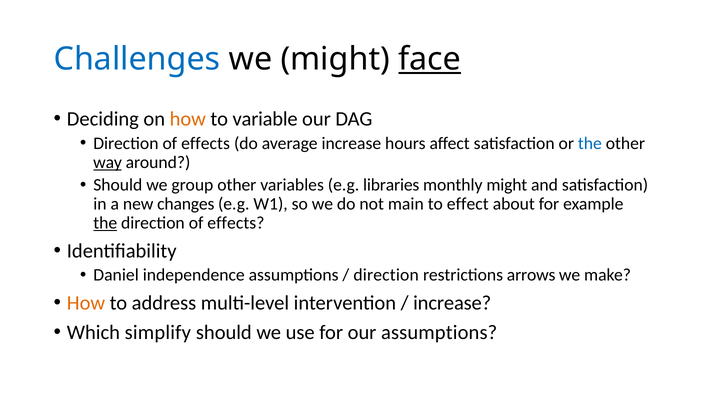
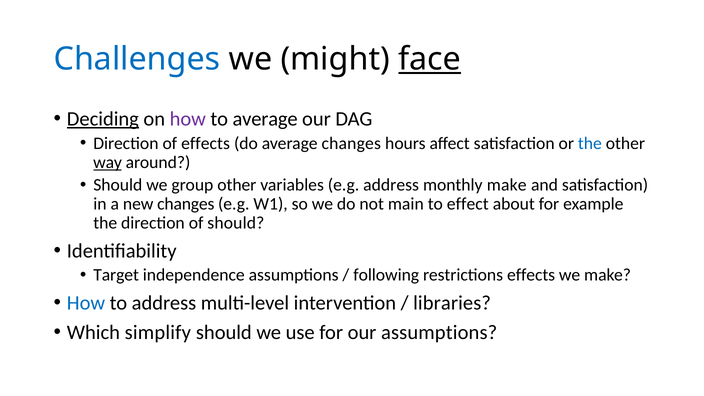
Deciding underline: none -> present (103, 119)
how colour: orange -> purple (188, 119)
to variable: variable -> average (265, 119)
average increase: increase -> changes (351, 143)
e.g libraries: libraries -> address (391, 185)
monthly might: might -> make (507, 185)
the underline: present -> none (105, 223)
effects: effects -> should (236, 223)
Daniel: Daniel -> Target (116, 275)
direction: direction -> following (386, 275)
restrictions arrows: arrows -> effects (531, 275)
How colour: orange -> blue (86, 303)
increase: increase -> libraries (452, 303)
